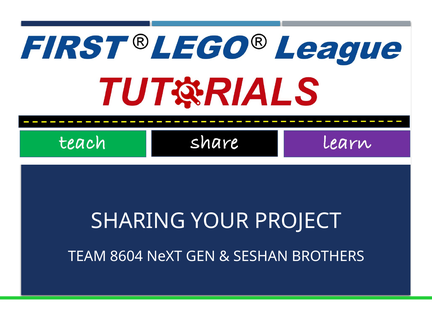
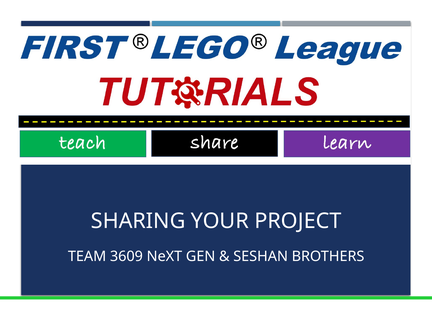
8604: 8604 -> 3609 (126, 256)
